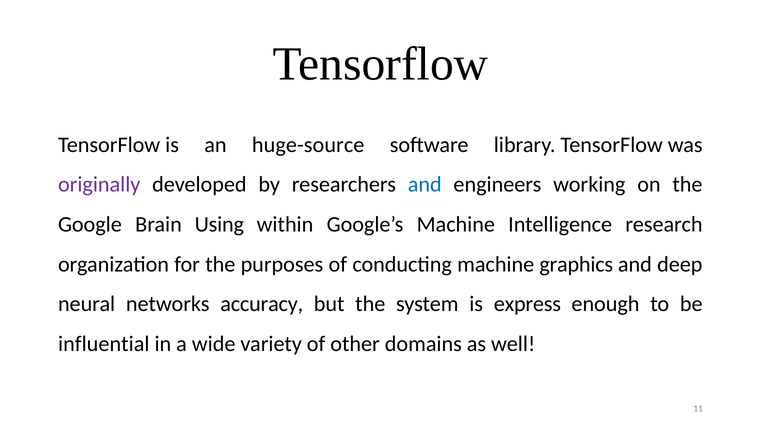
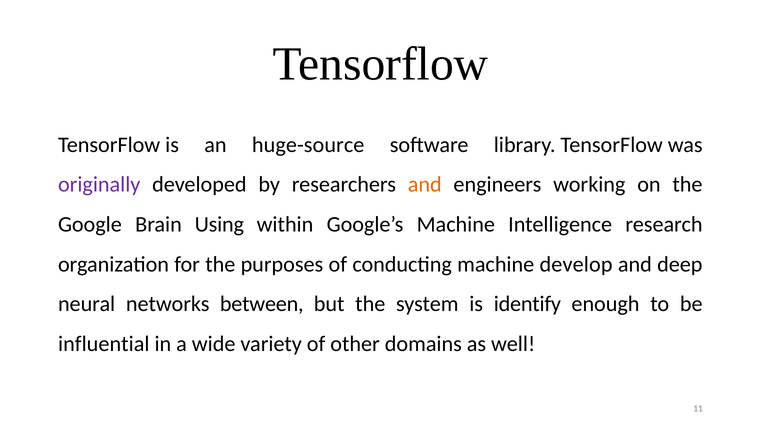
and colour: blue -> orange (425, 185)
graphics: graphics -> develop (576, 264)
accuracy: accuracy -> between (262, 304)
express: express -> identify (527, 304)
